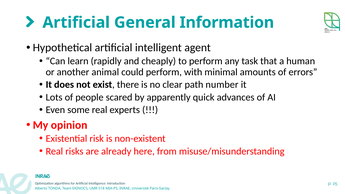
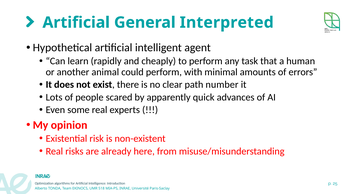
Information: Information -> Interpreted (227, 23)
